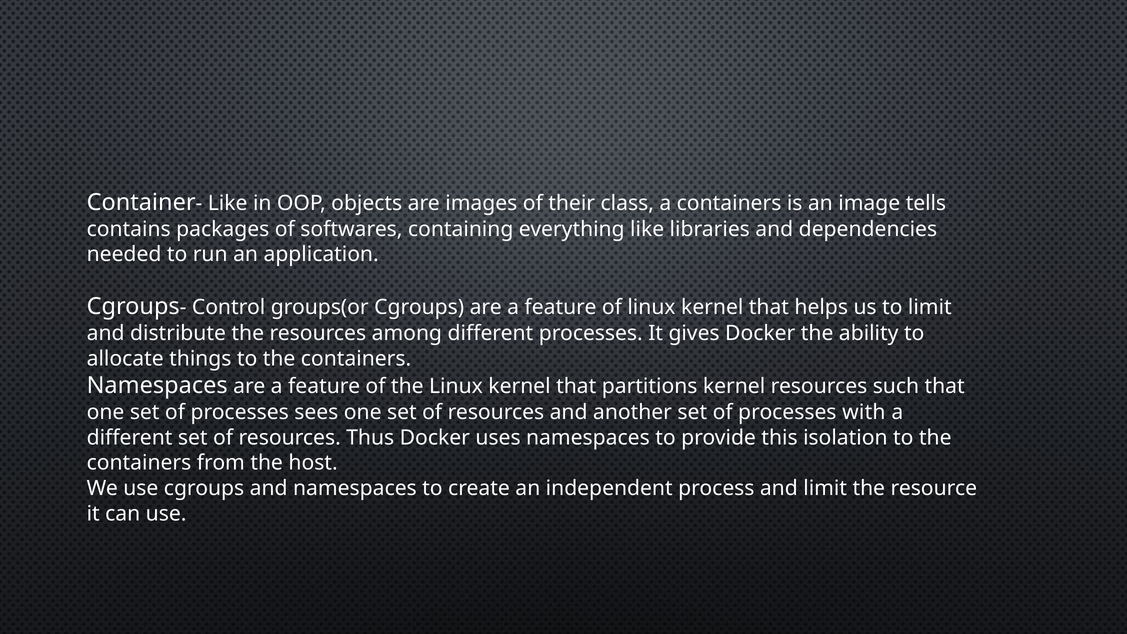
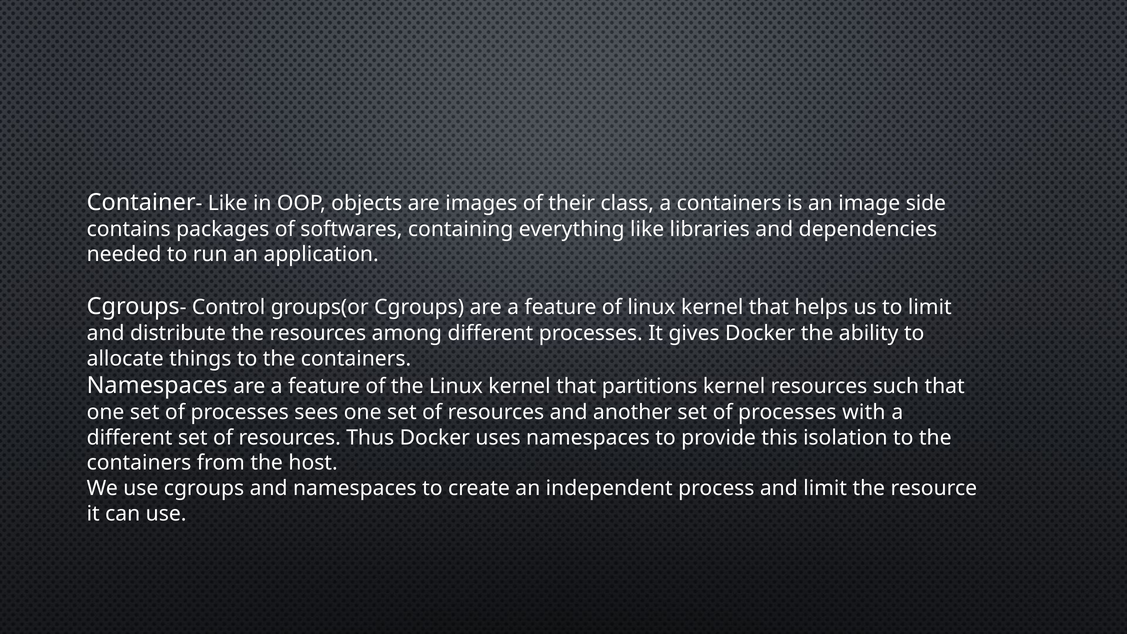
tells: tells -> side (926, 203)
